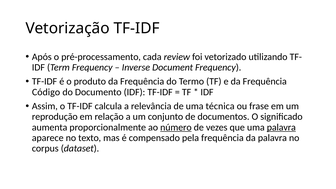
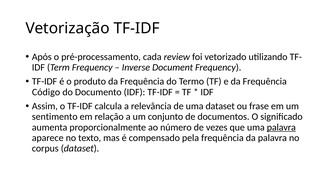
uma técnica: técnica -> dataset (220, 106)
reprodução: reprodução -> sentimento (55, 117)
número underline: present -> none (176, 127)
